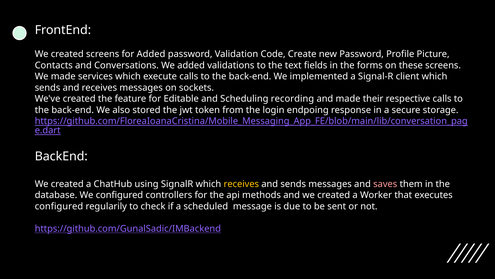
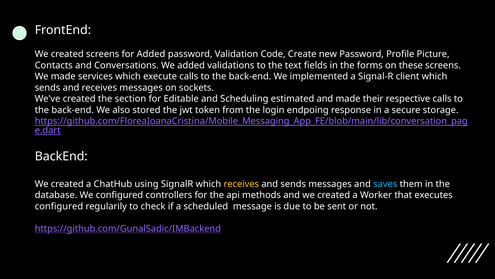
feature: feature -> section (130, 99)
recording: recording -> estimated (293, 99)
saves colour: pink -> light blue (385, 184)
